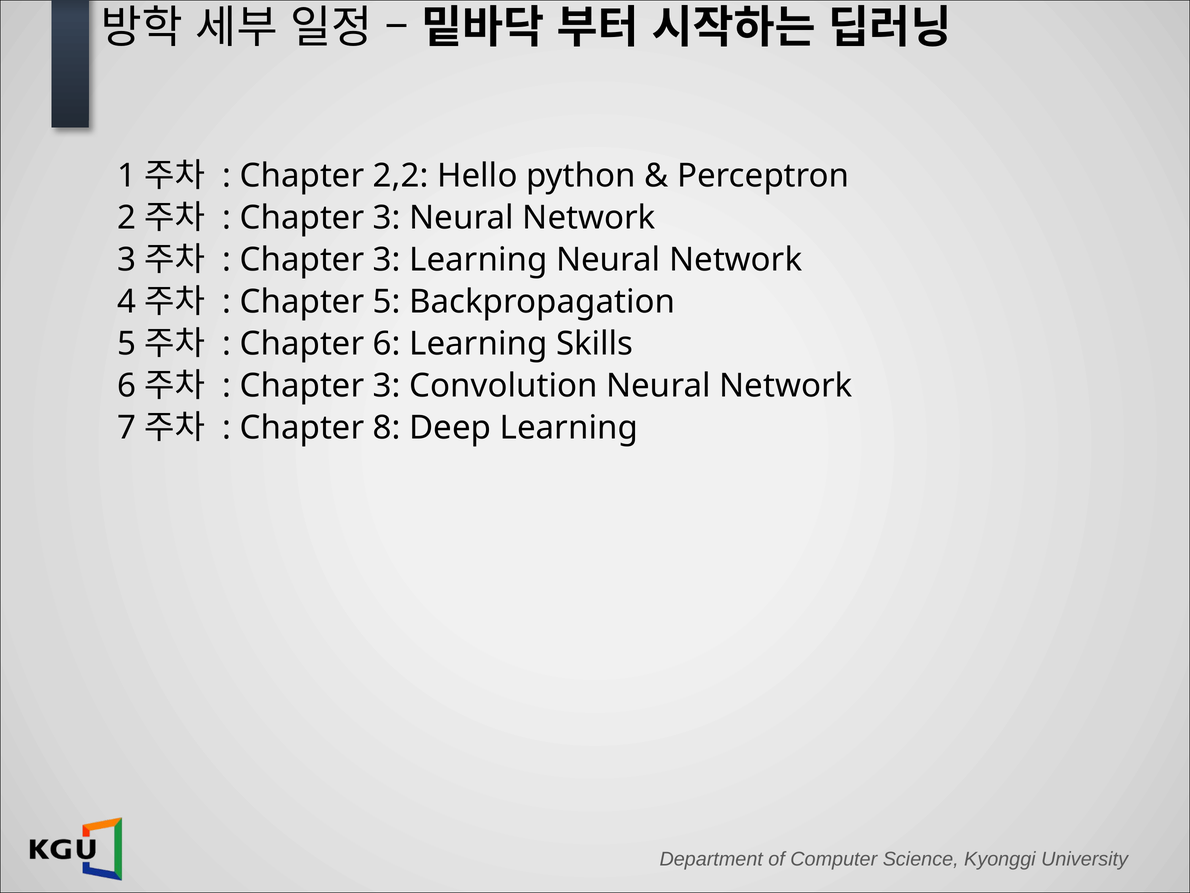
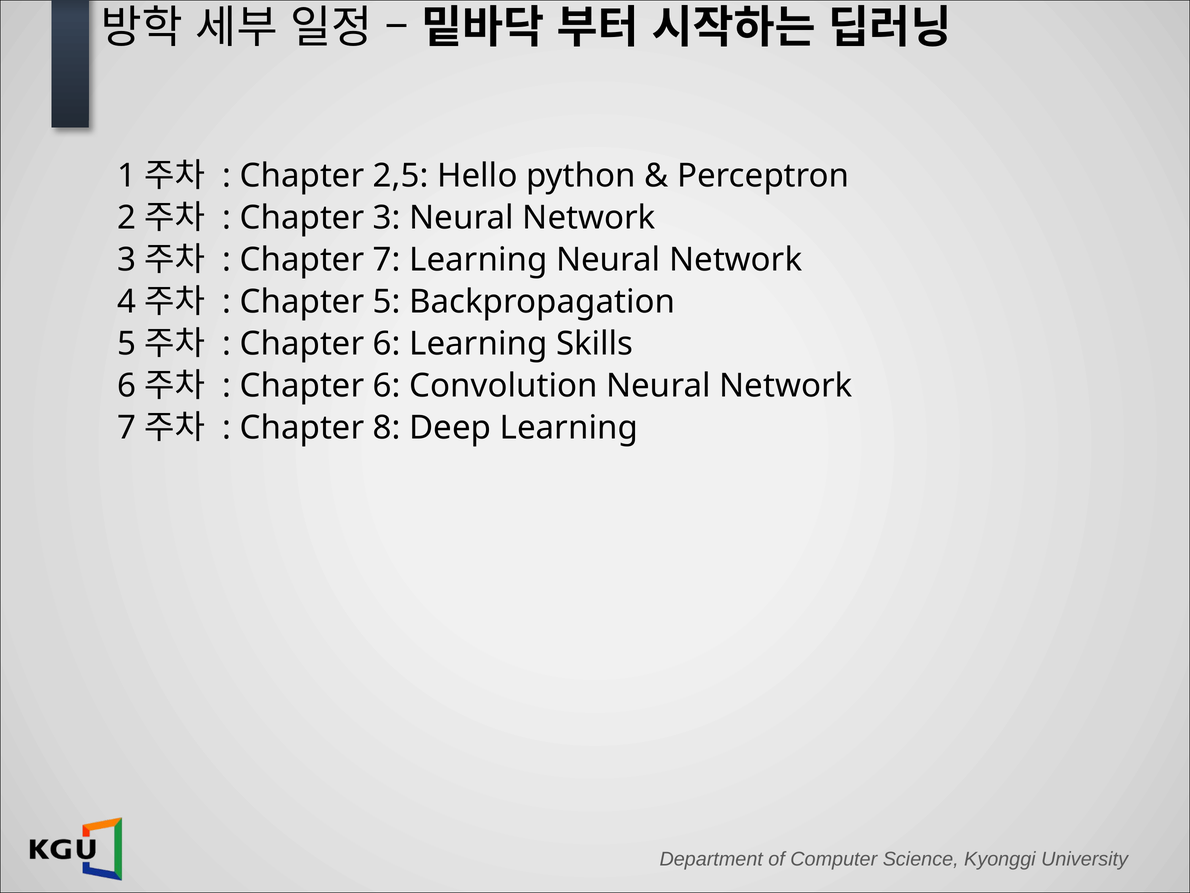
2,2: 2,2 -> 2,5 (401, 176)
3: 3 -> 7 (387, 260)
3: 3 -> 6 (387, 386)
